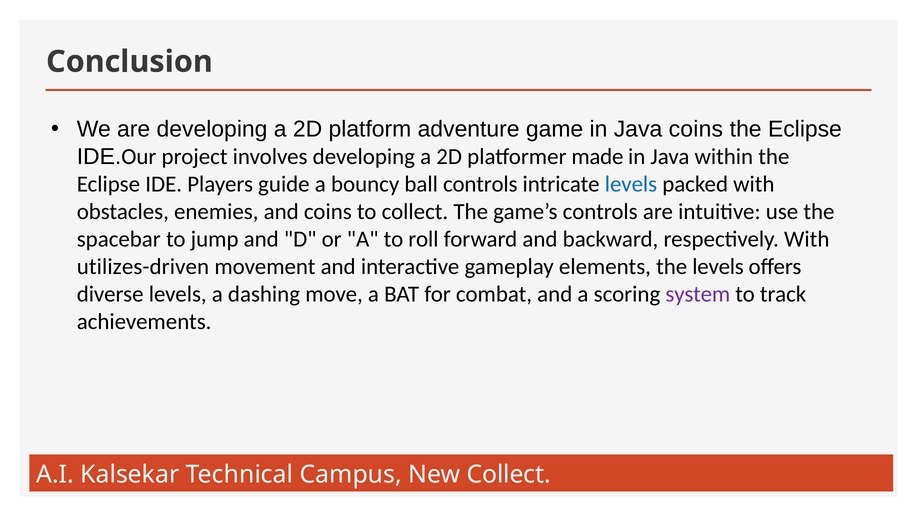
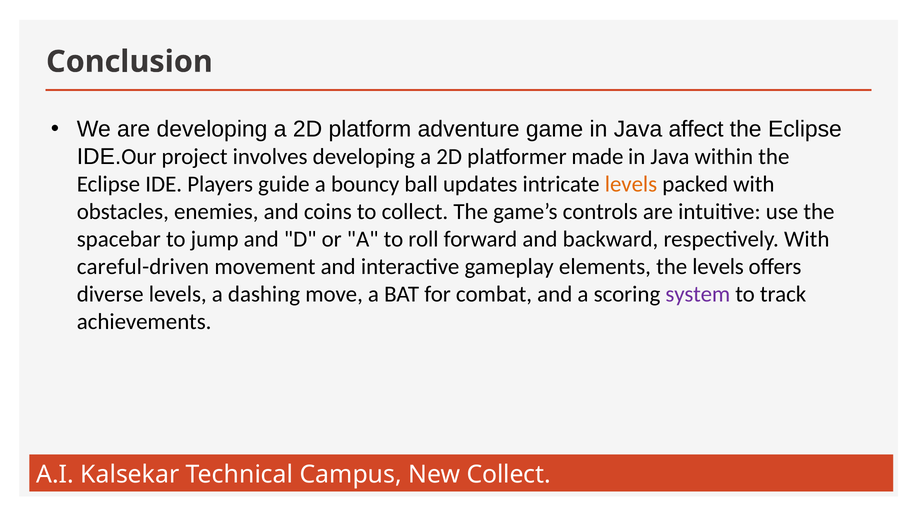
Java coins: coins -> affect (696, 129)
ball controls: controls -> updates (480, 184)
levels colour: blue -> orange (631, 184)
utilizes-driven: utilizes-driven -> careful-driven (143, 267)
